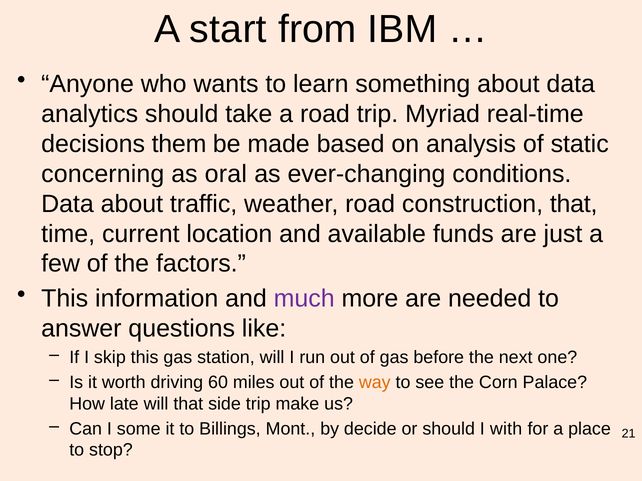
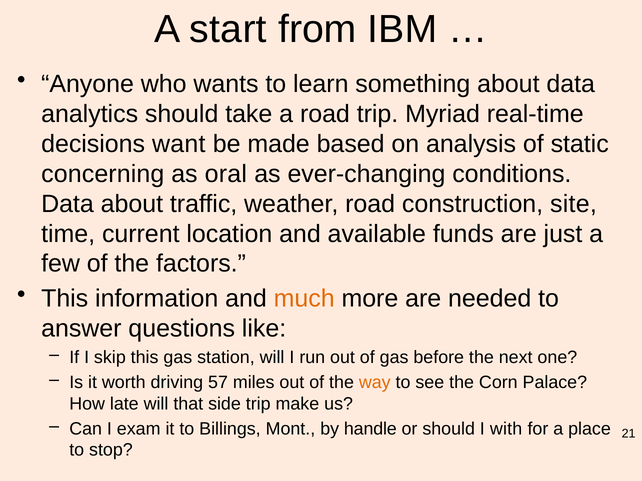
them: them -> want (179, 144)
construction that: that -> site (573, 204)
much colour: purple -> orange (304, 299)
60: 60 -> 57 (218, 383)
some: some -> exam (139, 429)
decide: decide -> handle (370, 429)
